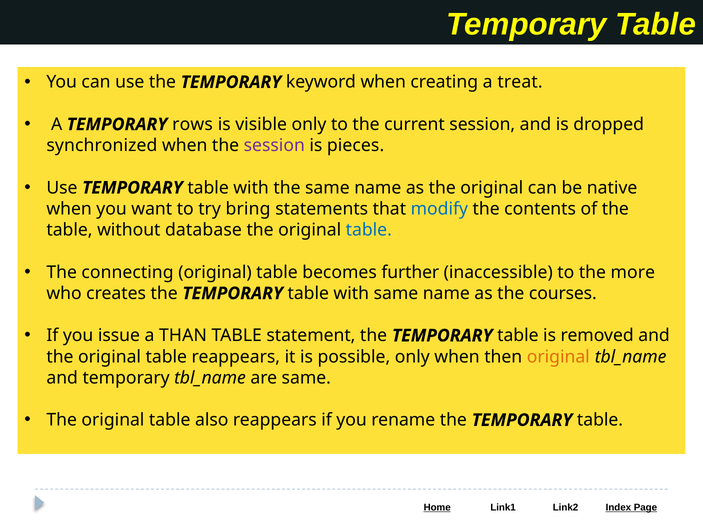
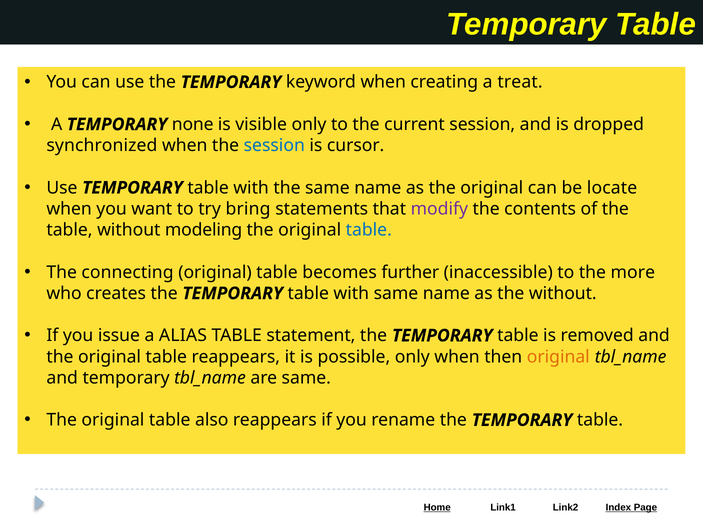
rows: rows -> none (193, 124)
session colour: purple -> blue (274, 145)
pieces: pieces -> cursor (356, 145)
native: native -> locate (612, 188)
modify colour: blue -> purple (439, 209)
database: database -> modeling (204, 230)
the courses: courses -> without (563, 293)
THAN: THAN -> ALIAS (183, 335)
